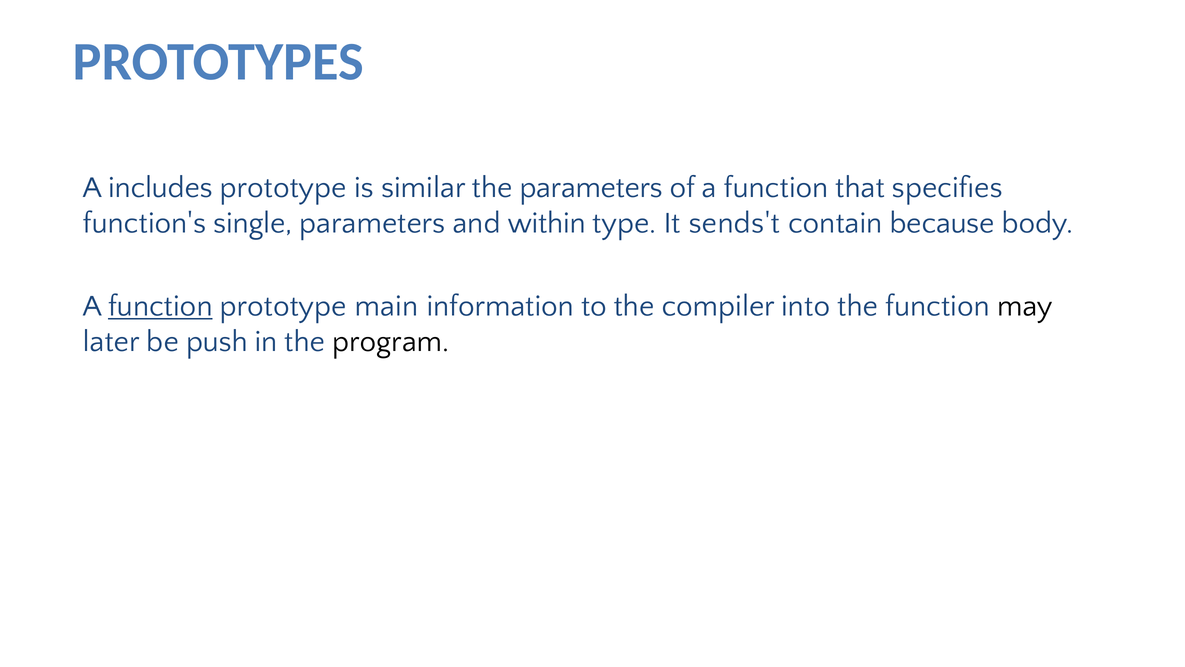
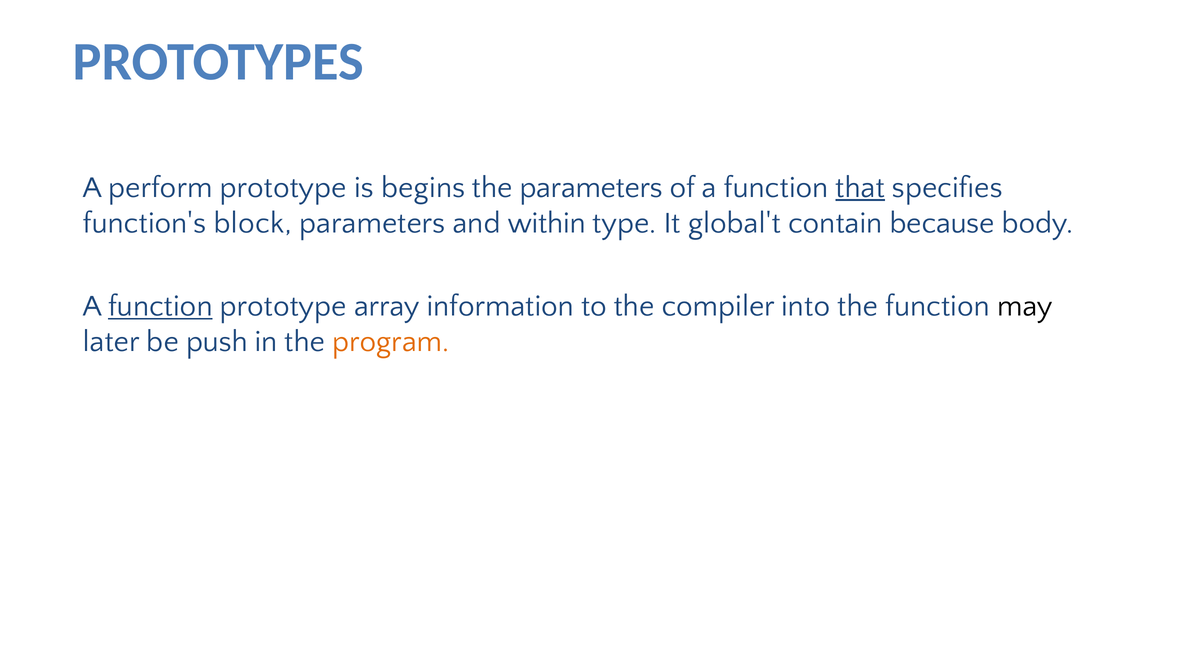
includes: includes -> perform (160, 187)
similar: similar -> begins (423, 187)
that underline: none -> present (860, 187)
single: single -> block (253, 223)
sends't: sends't -> global't (734, 223)
main: main -> array (387, 306)
program colour: black -> orange (391, 341)
